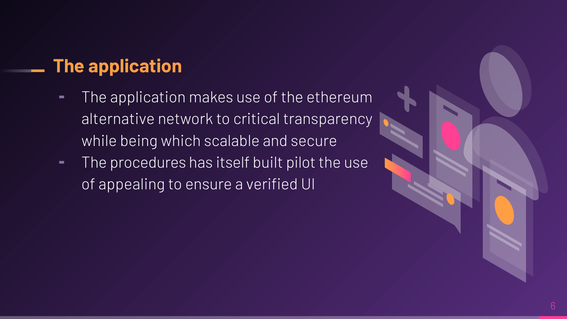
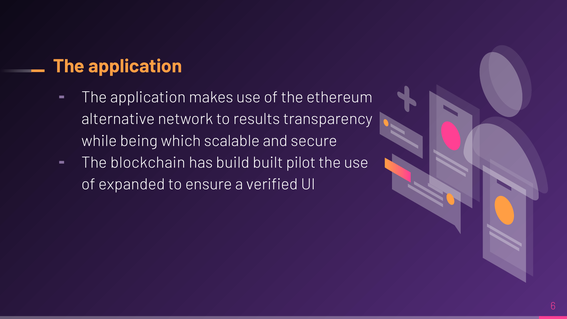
critical: critical -> results (257, 119)
procedures: procedures -> blockchain (148, 163)
itself: itself -> build (233, 163)
appealing: appealing -> expanded (132, 184)
